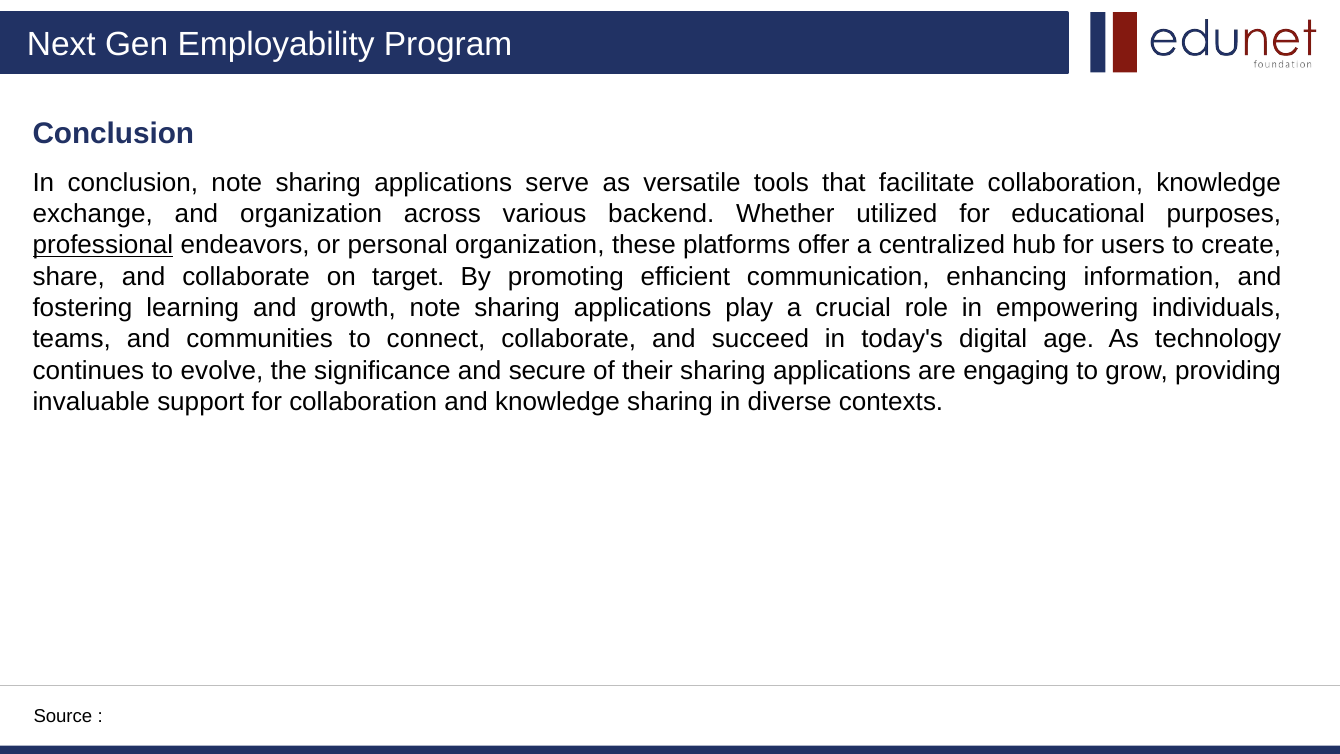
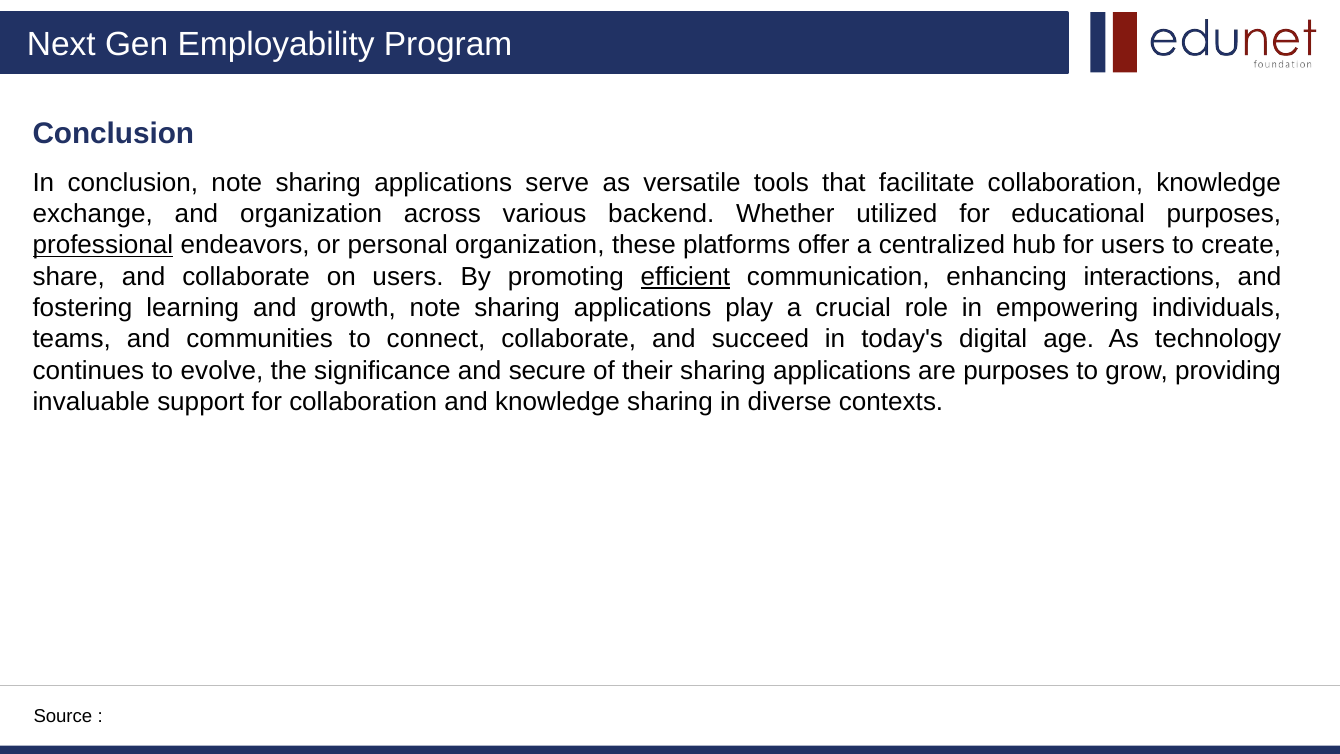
on target: target -> users (408, 276)
efficient underline: none -> present (685, 276)
information: information -> interactions (1152, 276)
are engaging: engaging -> purposes (1016, 370)
